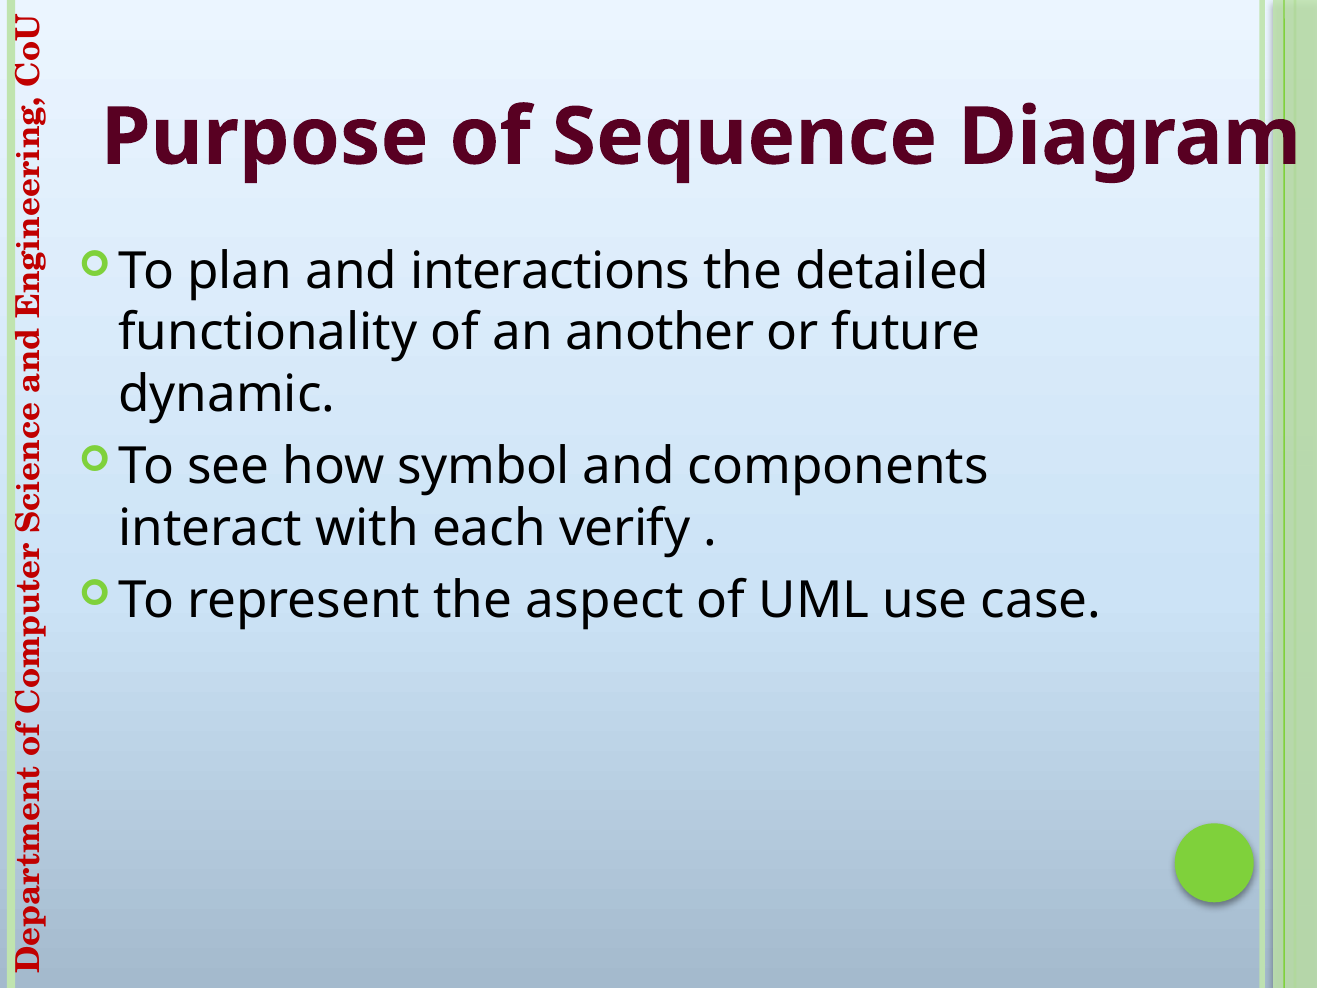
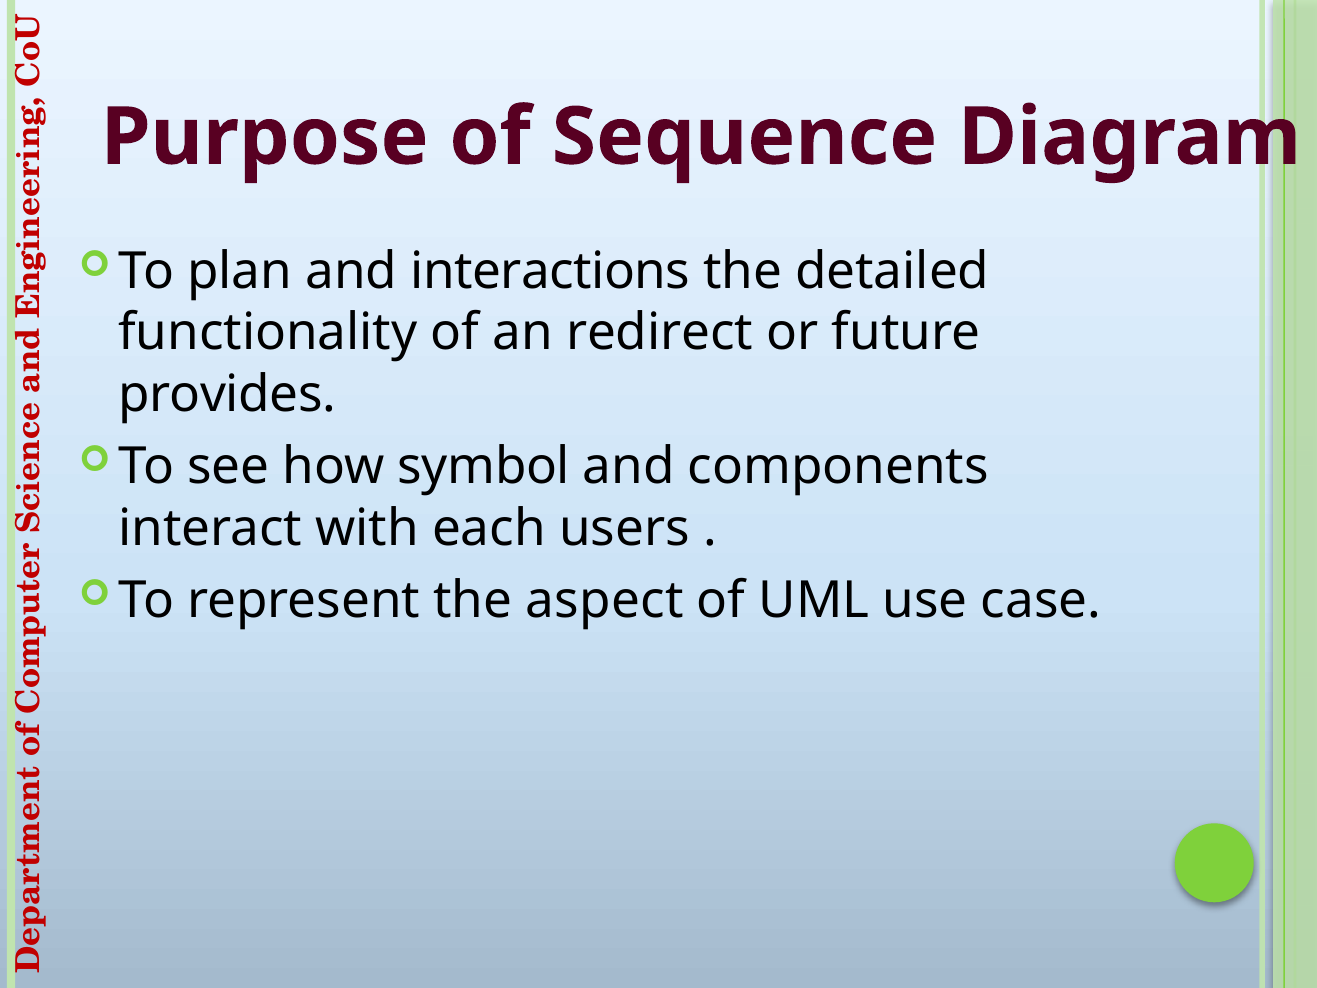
another: another -> redirect (660, 333)
dynamic: dynamic -> provides (227, 394)
verify: verify -> users (625, 528)
